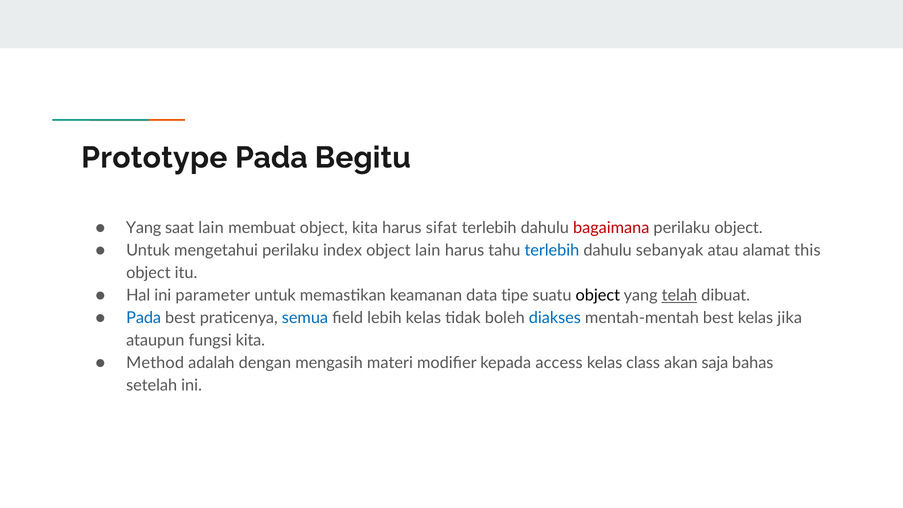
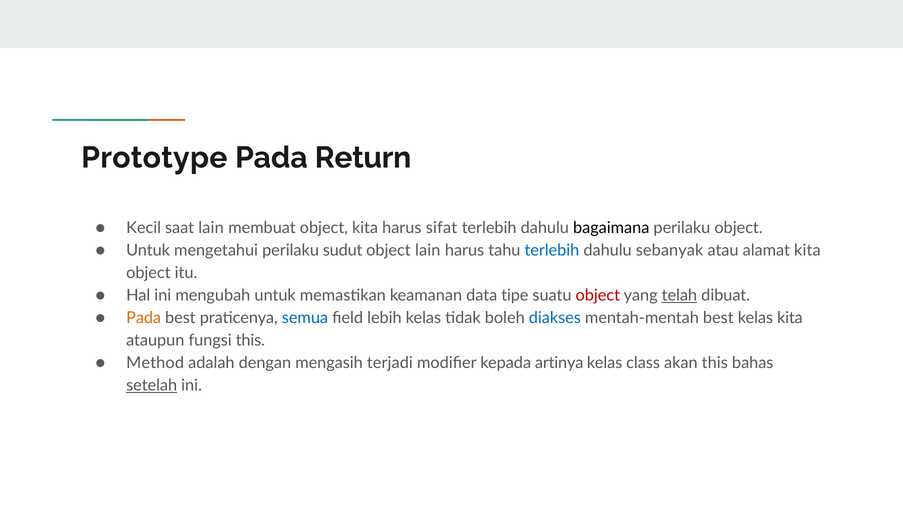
Begitu: Begitu -> Return (363, 158)
Yang: Yang -> Kecil (144, 228)
bagaimana colour: red -> black (611, 228)
index: index -> sudut (343, 250)
alamat this: this -> kita (807, 250)
parameter: parameter -> mengubah (213, 295)
object colour: black -> red (598, 295)
Pada colour: blue -> orange (144, 318)
kelas jika: jika -> kita (790, 318)
fungsi kita: kita -> this (250, 340)
materi: materi -> terjadi (390, 363)
access: access -> artinya (559, 363)
akan saja: saja -> this (715, 363)
setelah underline: none -> present (152, 385)
